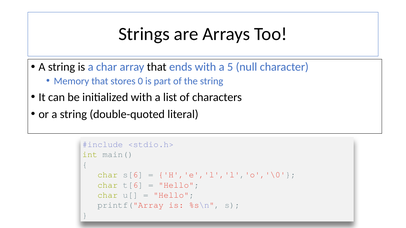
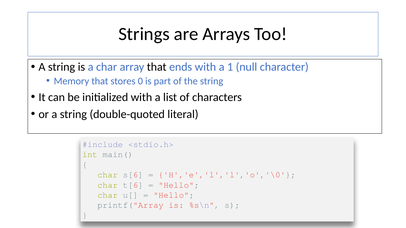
5: 5 -> 1 (230, 67)
